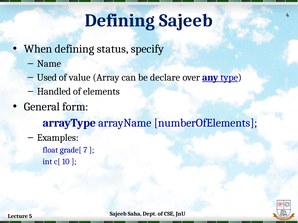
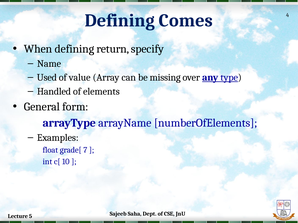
Defining Sajeeb: Sajeeb -> Comes (186, 21)
status: status -> return (113, 49)
declare: declare -> missing (165, 78)
